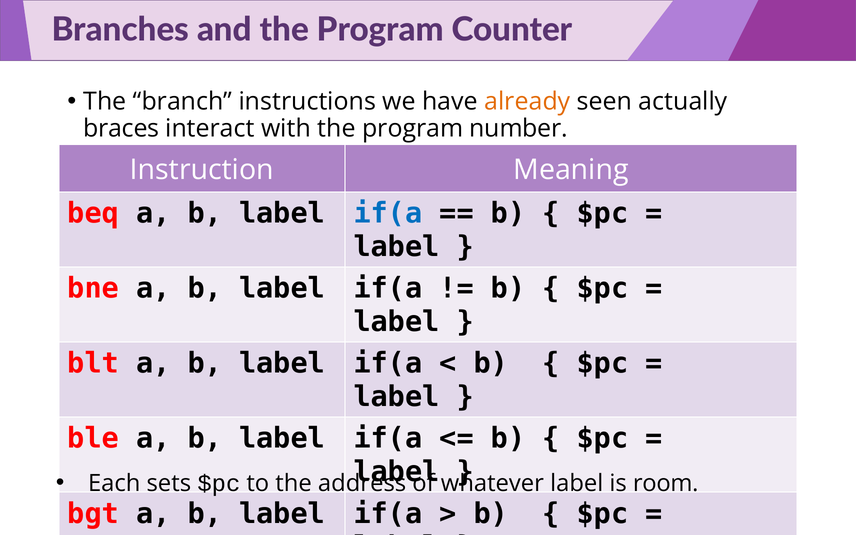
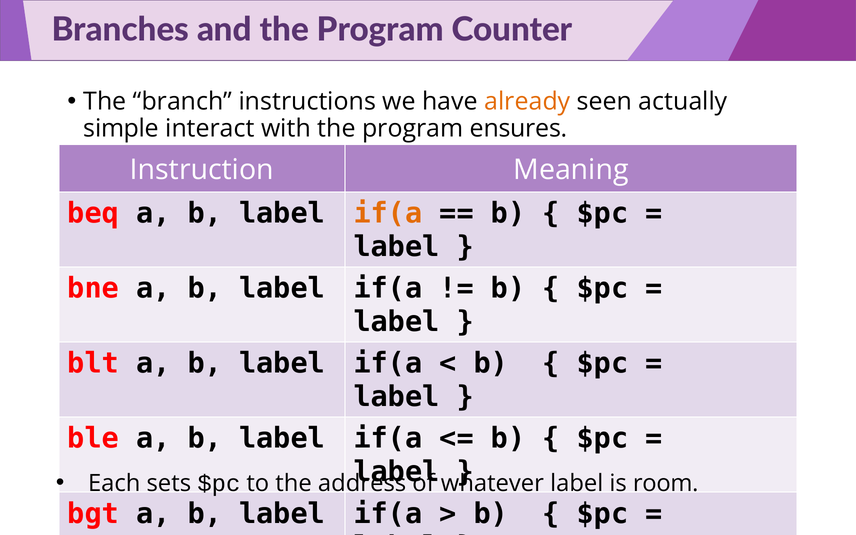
braces: braces -> simple (121, 128)
number: number -> ensures (519, 128)
if(a colour: blue -> orange (388, 213)
